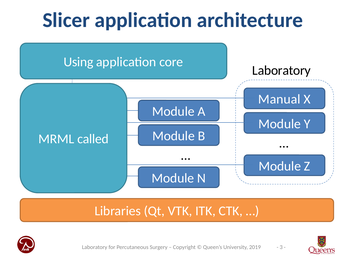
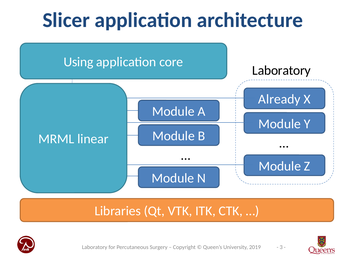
Manual: Manual -> Already (279, 99)
called: called -> linear (93, 139)
